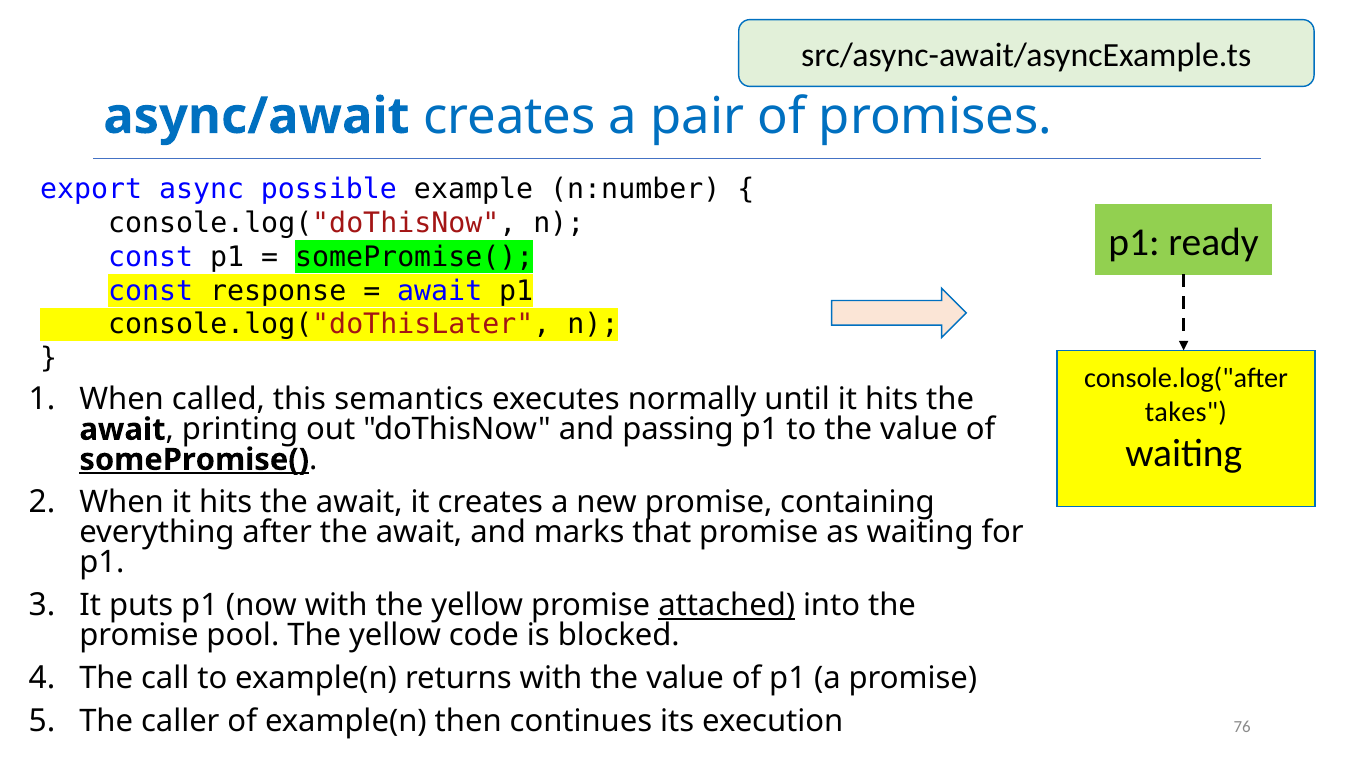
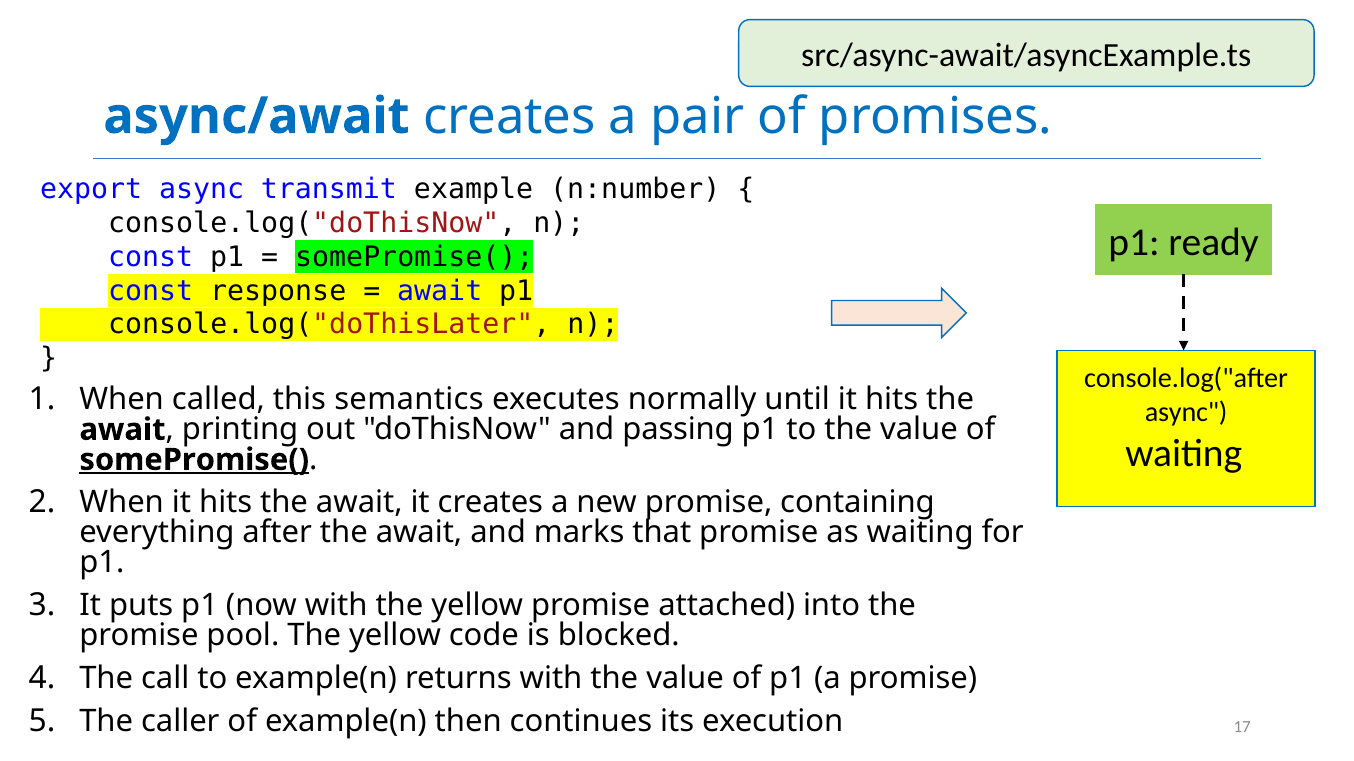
possible: possible -> transmit (329, 189)
takes: takes -> async (1186, 412)
attached underline: present -> none (727, 606)
76: 76 -> 17 (1242, 727)
